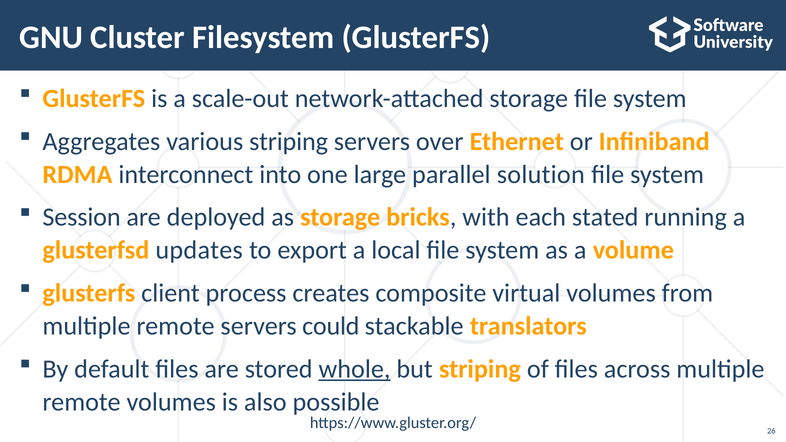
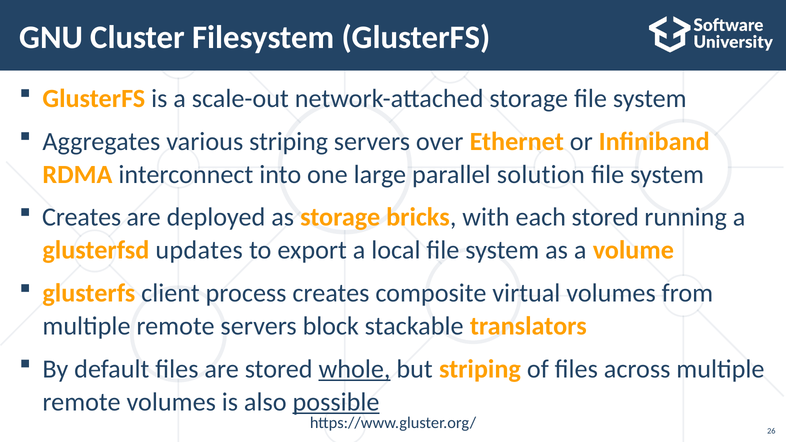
Session: Session -> Creates (82, 217)
each stated: stated -> stored (605, 217)
could: could -> block (331, 326)
possible underline: none -> present (336, 402)
